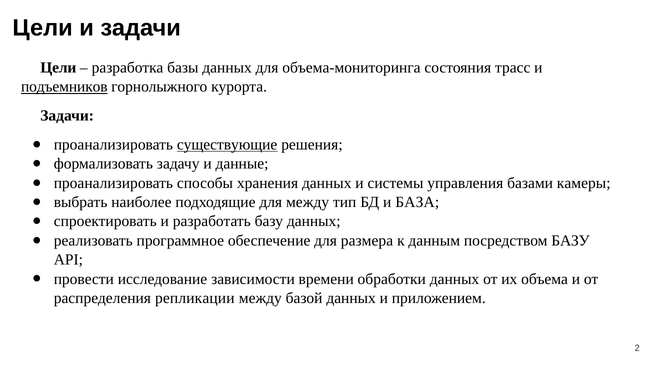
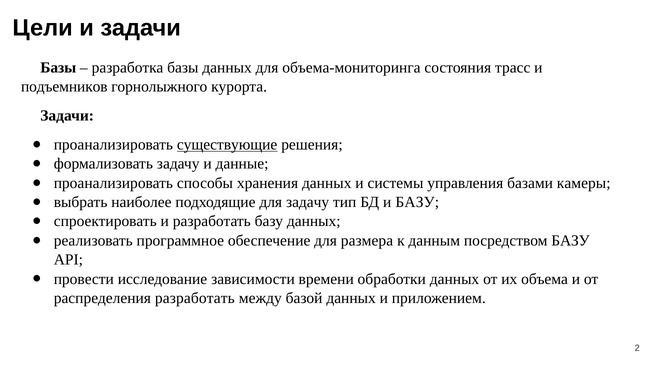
Цели: Цели -> Базы (58, 68)
подъемников underline: present -> none (64, 87)
для между: между -> задачу (308, 202)
и БАЗА: БАЗА -> БАЗУ (417, 202)
распределения репликации: репликации -> разработать (195, 298)
